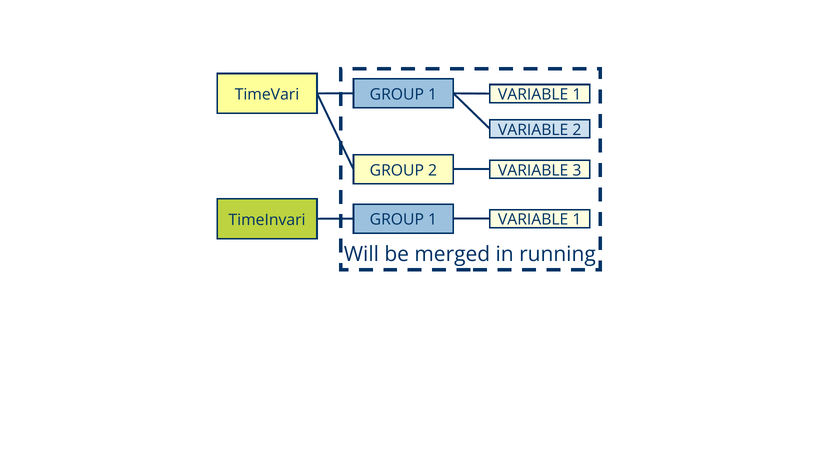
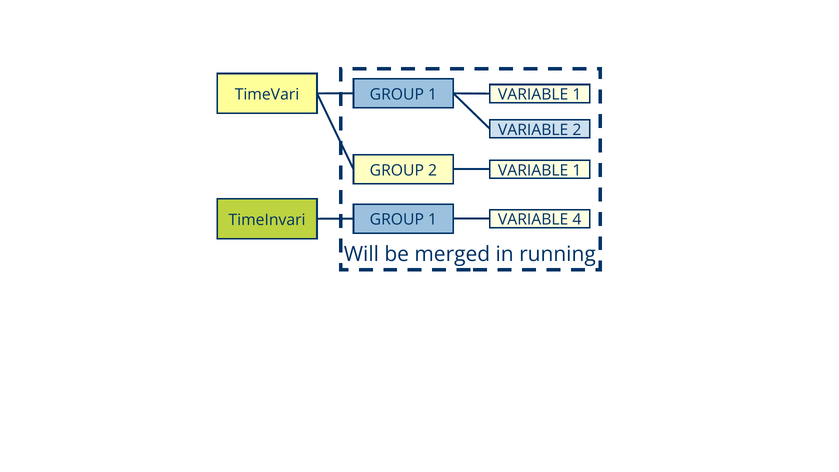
GROUP 2 VARIABLE 3: 3 -> 1 (577, 170)
1 VARIABLE 1: 1 -> 4 (577, 220)
